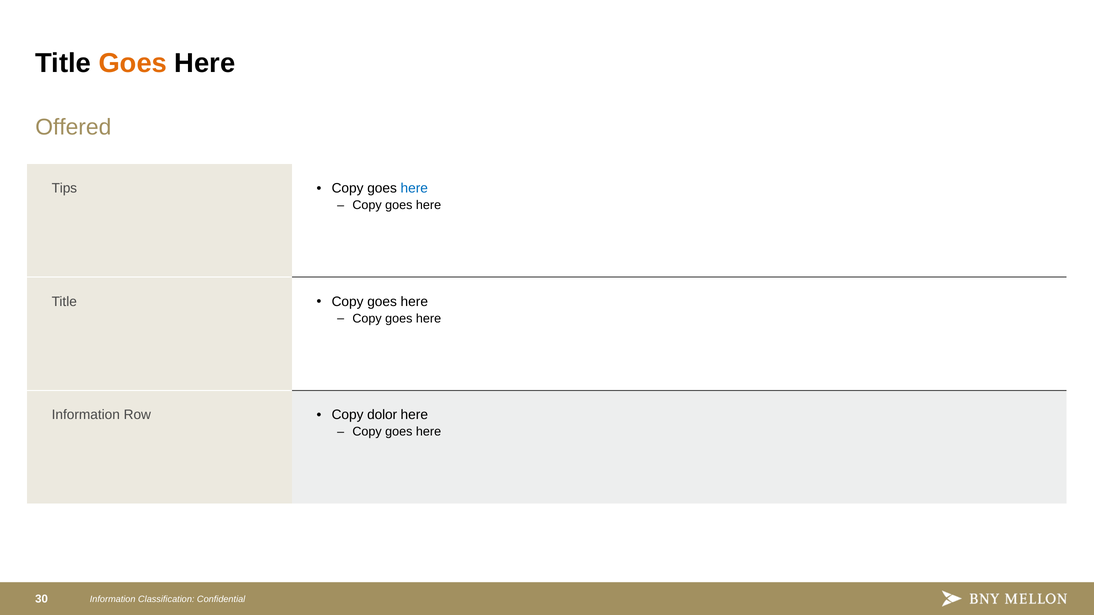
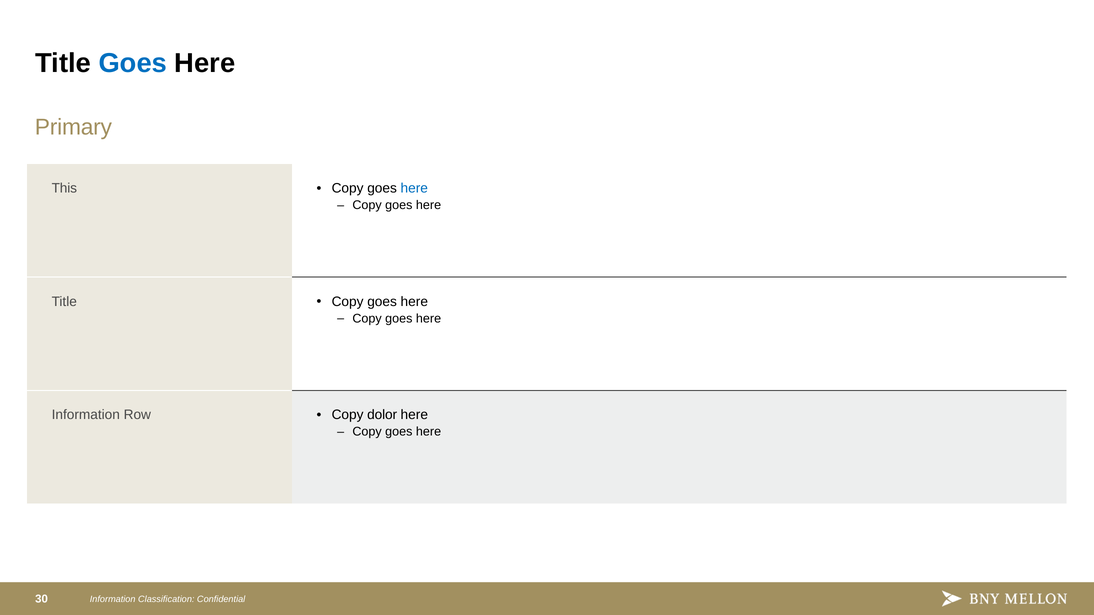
Goes colour: orange -> blue (133, 63)
Offered: Offered -> Primary (73, 127)
Tips: Tips -> This (64, 188)
